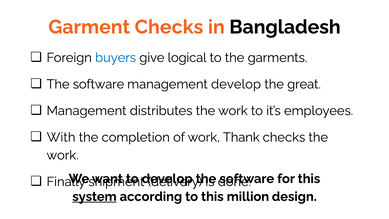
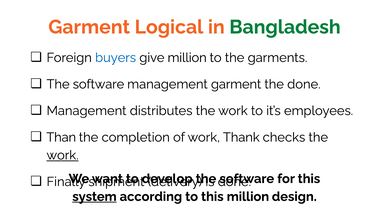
Garment Checks: Checks -> Logical (169, 27)
Bangladesh colour: black -> green (285, 27)
give logical: logical -> million (187, 58)
management develop: develop -> garment (236, 84)
the great: great -> done (304, 84)
With: With -> Than (61, 137)
work underline: none -> present (63, 155)
